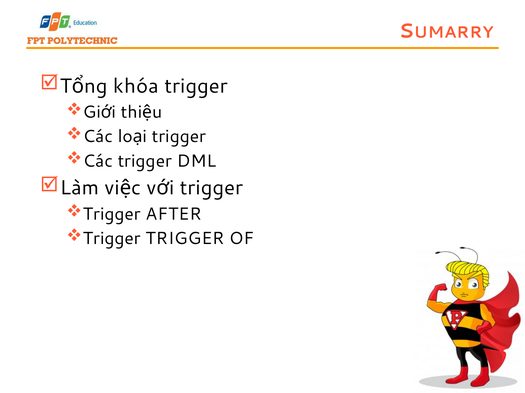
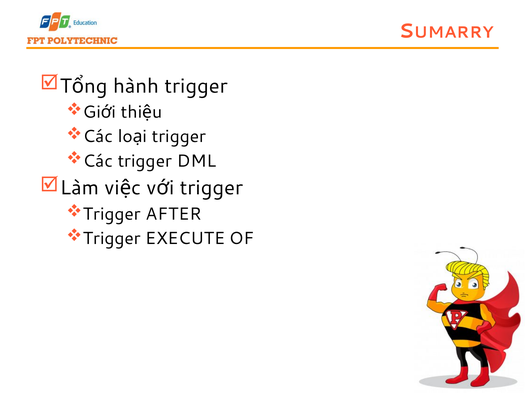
khóa: khóa -> hành (136, 86)
Trigger TRIGGER: TRIGGER -> EXECUTE (185, 239)
